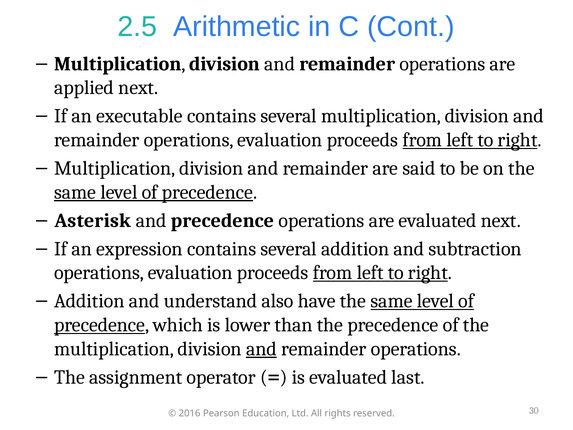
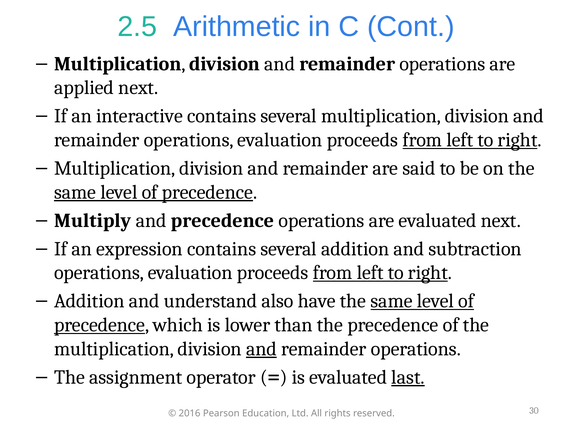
executable: executable -> interactive (140, 116)
Asterisk: Asterisk -> Multiply (93, 220)
last underline: none -> present (408, 377)
